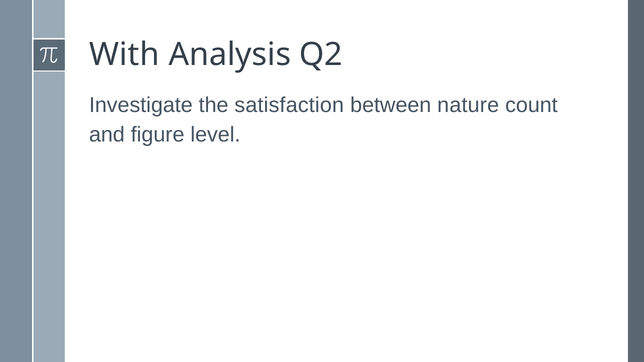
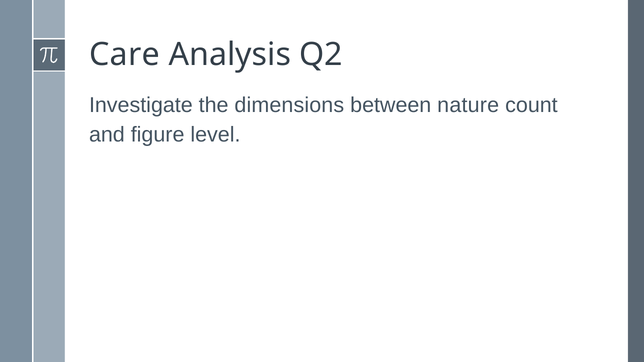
With: With -> Care (124, 55)
satisfaction: satisfaction -> dimensions (289, 105)
